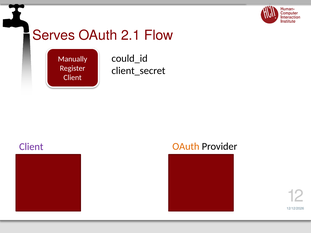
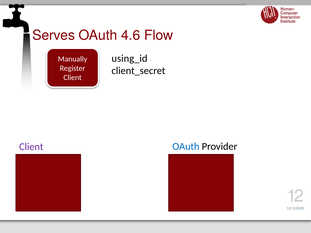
2.1: 2.1 -> 4.6 (131, 35)
could_id: could_id -> using_id (129, 58)
OAuth colour: orange -> blue (186, 147)
